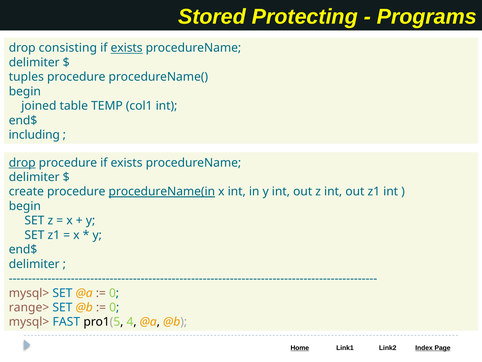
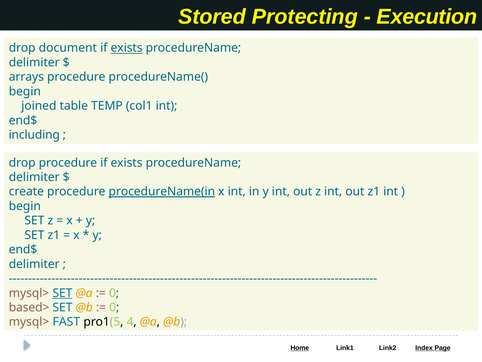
Programs: Programs -> Execution (427, 17)
consisting: consisting -> document (68, 48)
tuples: tuples -> arrays (26, 77)
drop underline: present -> none (22, 162)
SET underline: none -> present (62, 293)
range>: range> -> based> (29, 307)
